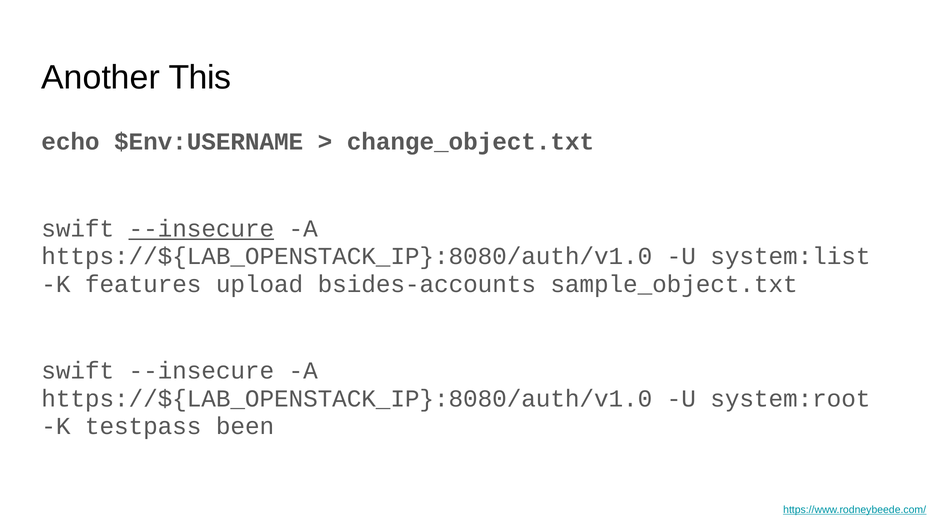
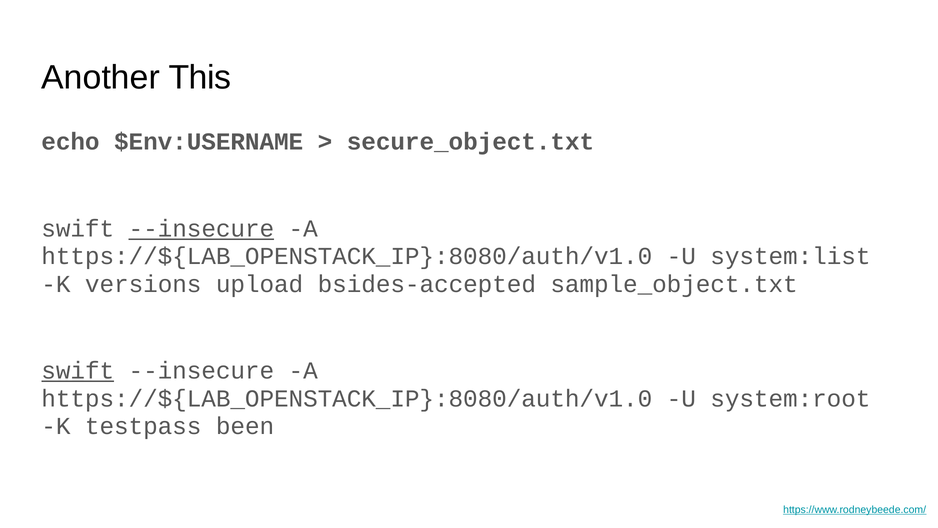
change_object.txt: change_object.txt -> secure_object.txt (470, 142)
features: features -> versions (143, 284)
bsides-accounts: bsides-accounts -> bsides-accepted (427, 284)
swift underline: none -> present (78, 371)
